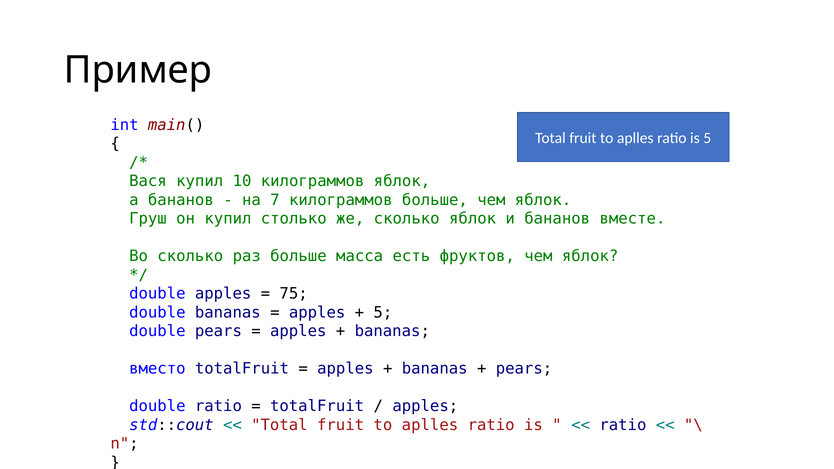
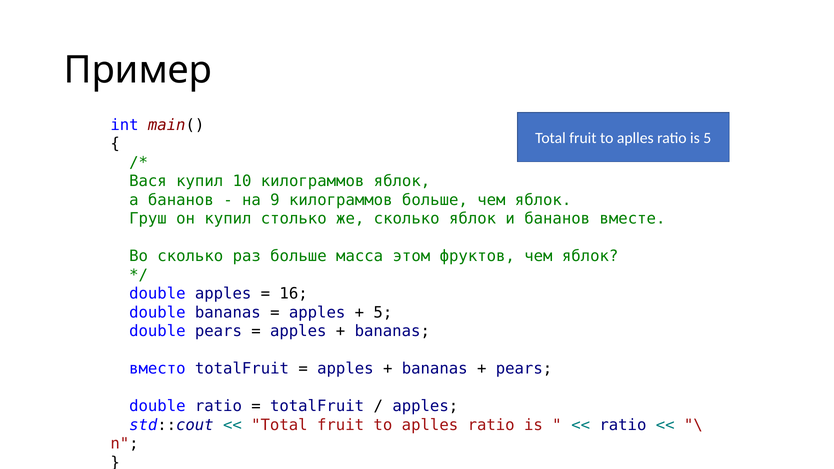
7: 7 -> 9 (275, 200)
есть: есть -> этом (411, 256)
75: 75 -> 16 (294, 294)
